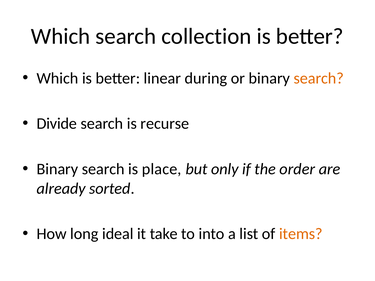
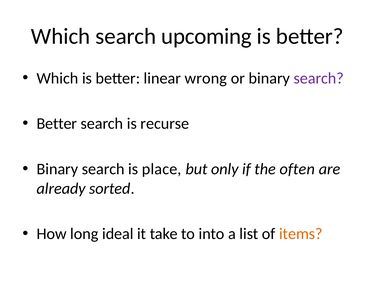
collection: collection -> upcoming (206, 36)
during: during -> wrong (206, 78)
search colour: orange -> purple (319, 78)
Divide: Divide -> Better (57, 124)
order: order -> often (297, 169)
